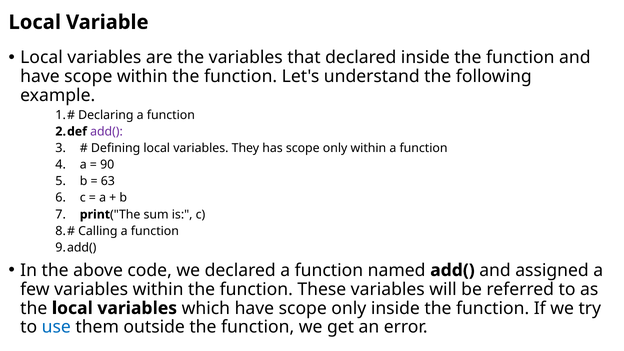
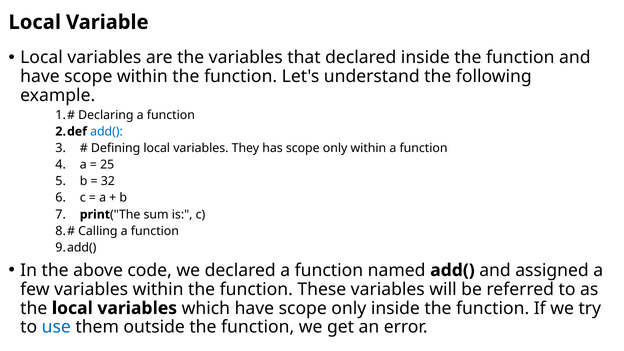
add( colour: purple -> blue (106, 132)
90: 90 -> 25 (107, 165)
63: 63 -> 32 (108, 181)
